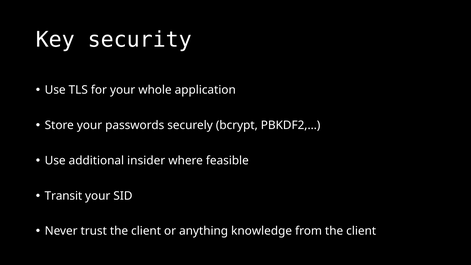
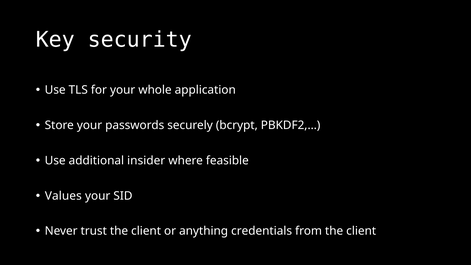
Transit: Transit -> Values (63, 196)
knowledge: knowledge -> credentials (262, 231)
